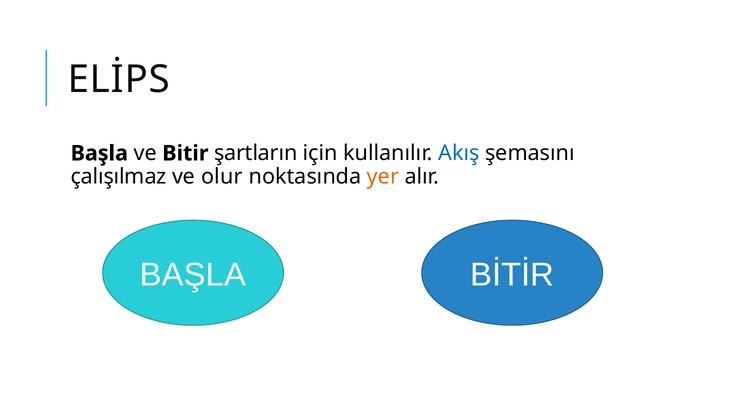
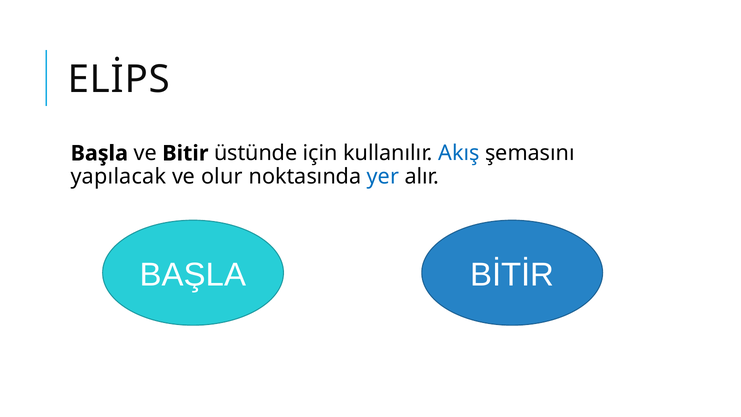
şartların: şartların -> üstünde (256, 153)
çalışılmaz: çalışılmaz -> yapılacak (118, 177)
yer colour: orange -> blue (383, 177)
